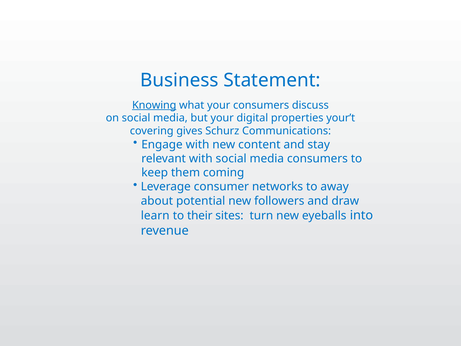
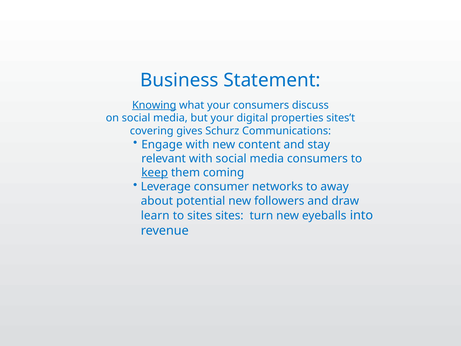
your’t: your’t -> sites’t (341, 118)
keep underline: none -> present (155, 173)
to their: their -> sites (200, 216)
